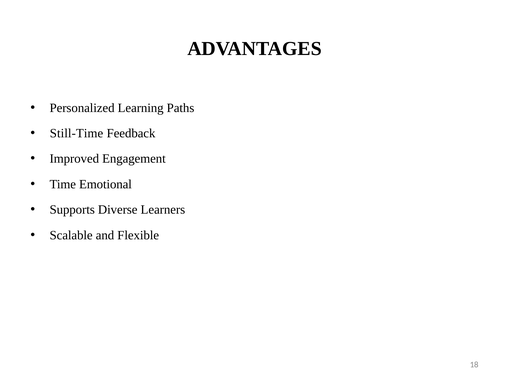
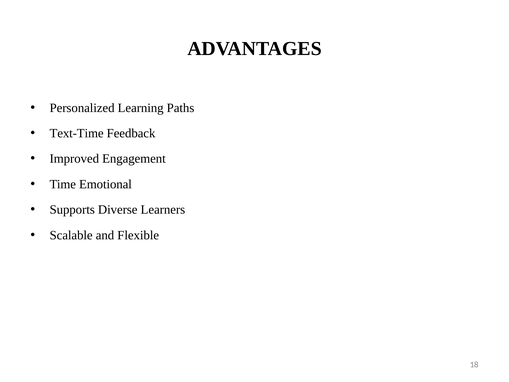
Still-Time: Still-Time -> Text-Time (77, 133)
